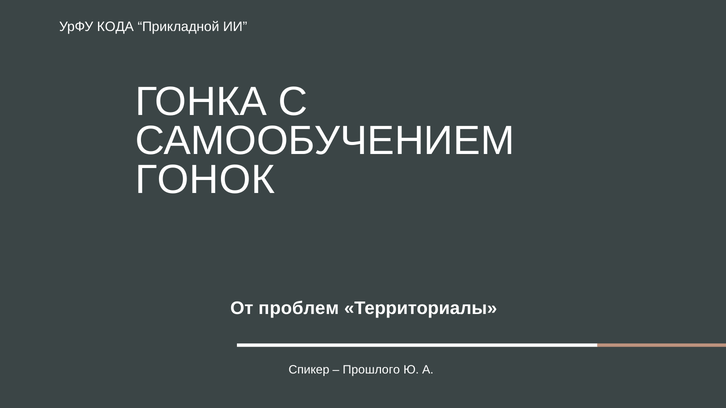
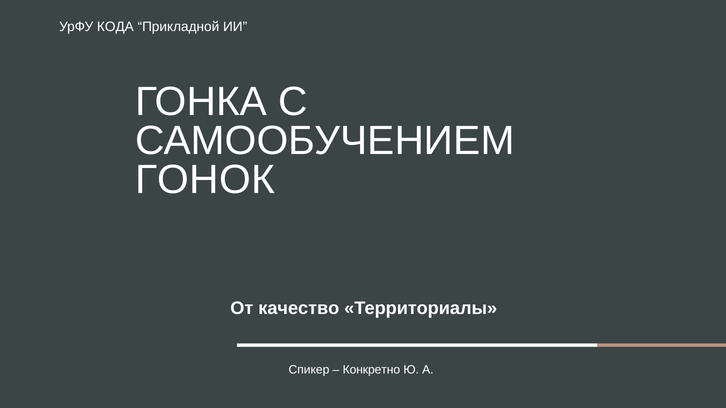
проблем: проблем -> качество (299, 309)
Прошлого: Прошлого -> Конкретно (371, 370)
